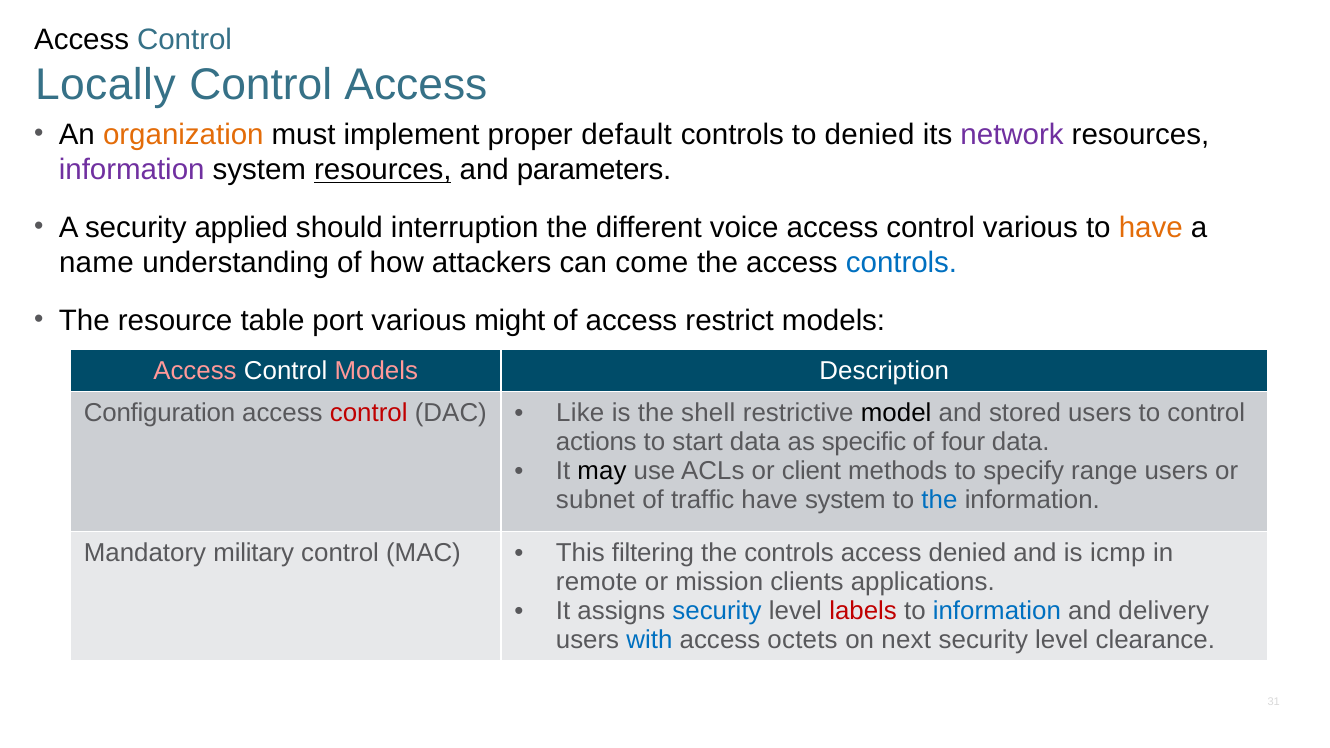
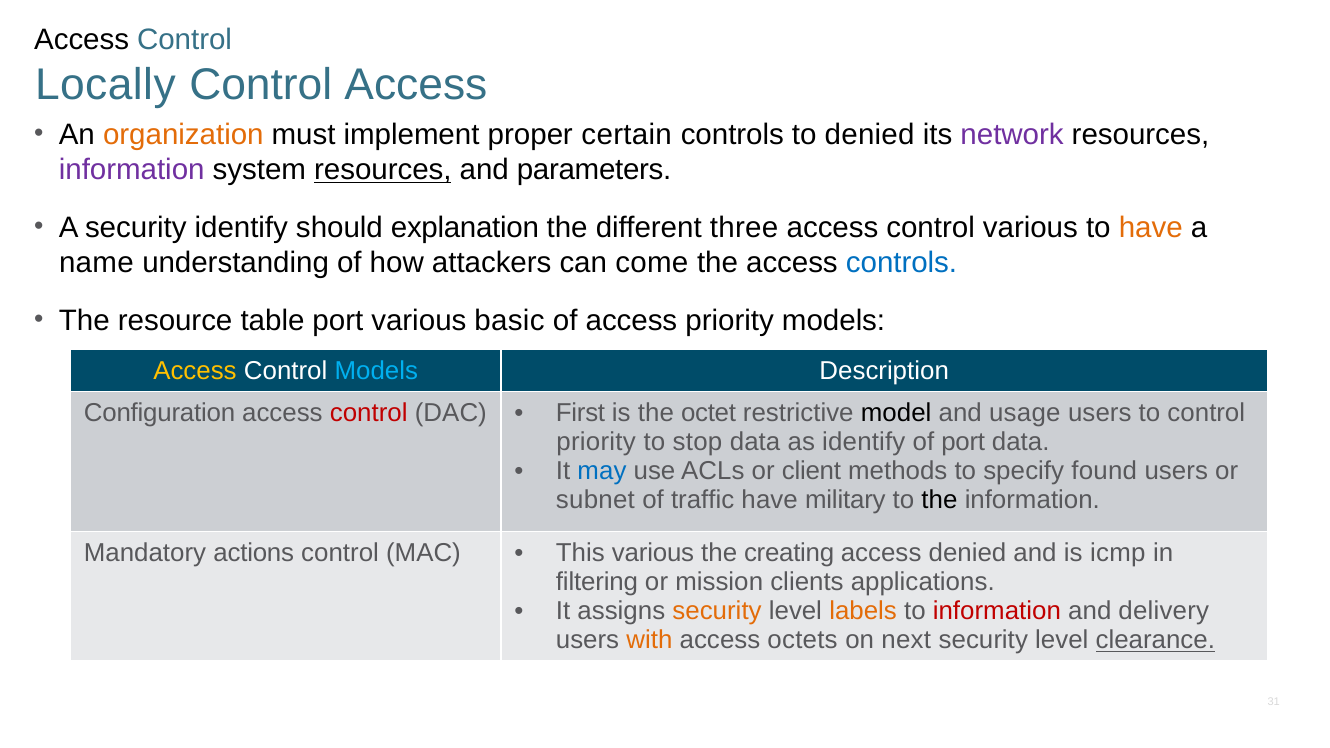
default: default -> certain (627, 134)
security applied: applied -> identify (241, 228)
interruption: interruption -> explanation (465, 228)
voice: voice -> three (744, 228)
might: might -> basic (510, 321)
access restrict: restrict -> priority (730, 321)
Access colour: pink -> yellow (195, 371)
Models colour: pink -> light blue (376, 371)
Like: Like -> First (581, 413)
shell: shell -> octet (709, 413)
stored: stored -> usage (1025, 413)
actions: actions -> priority (596, 442)
start: start -> stop (698, 442)
as specific: specific -> identify (864, 442)
of four: four -> port (963, 442)
may colour: black -> blue (602, 471)
range: range -> found (1104, 471)
have system: system -> military (845, 500)
the colour: blue -> black (939, 500)
military: military -> actions (254, 553)
This filtering: filtering -> various (653, 553)
the controls: controls -> creating (789, 553)
remote: remote -> filtering (597, 582)
security colour: blue -> orange (717, 611)
labels colour: red -> orange (863, 611)
information colour: blue -> red (997, 611)
with colour: blue -> orange (649, 640)
clearance underline: none -> present (1155, 640)
